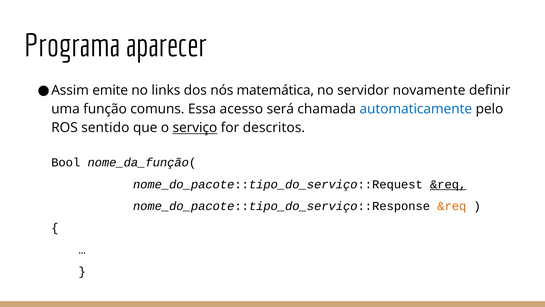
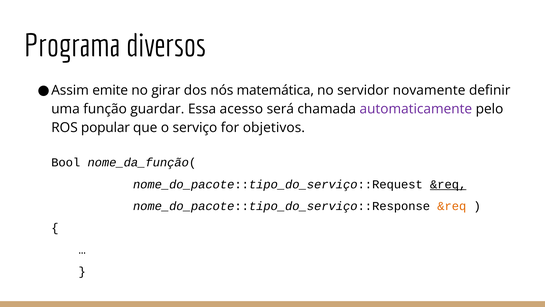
aparecer: aparecer -> diversos (167, 46)
links: links -> girar (166, 90)
comuns: comuns -> guardar (157, 109)
automaticamente colour: blue -> purple (416, 109)
sentido: sentido -> popular (105, 128)
serviço underline: present -> none (195, 128)
descritos: descritos -> objetivos (274, 128)
